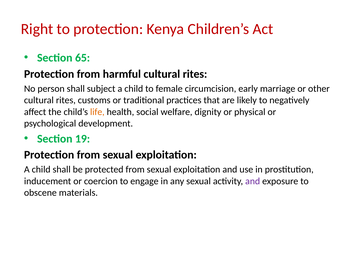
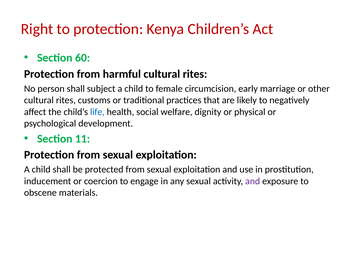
65: 65 -> 60 (83, 58)
life colour: orange -> blue (97, 112)
19: 19 -> 11 (83, 139)
